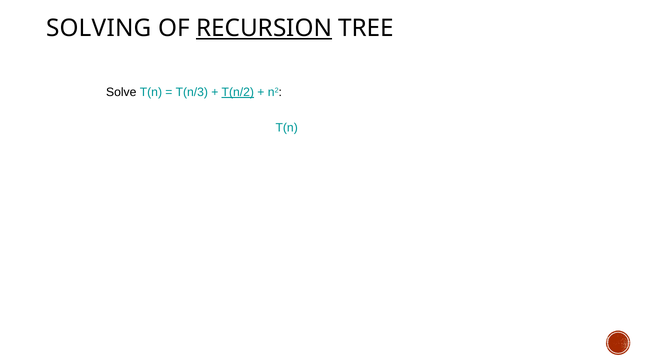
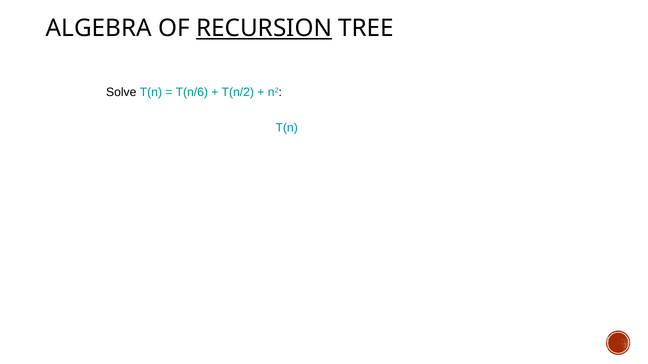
SOLVING: SOLVING -> ALGEBRA (99, 28)
T(n/3: T(n/3 -> T(n/6 (192, 93)
T(n/2 underline: present -> none (238, 93)
